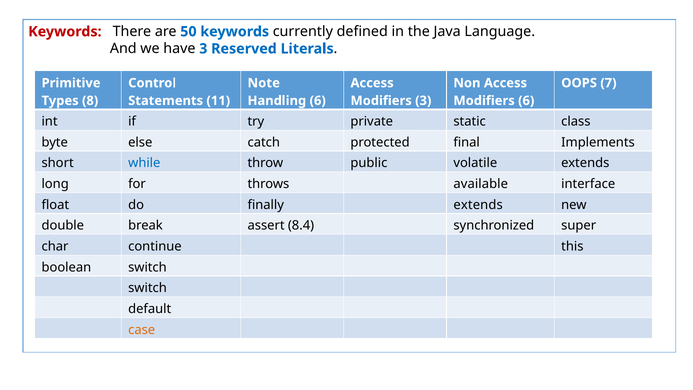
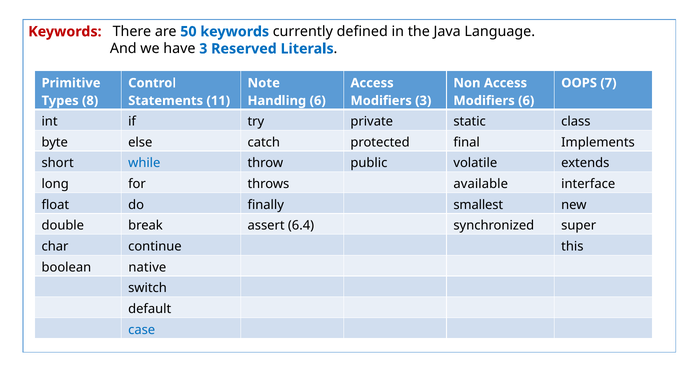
finally extends: extends -> smallest (478, 205)
8.4: 8.4 -> 6.4 (301, 226)
boolean switch: switch -> native (147, 267)
case colour: orange -> blue (142, 330)
